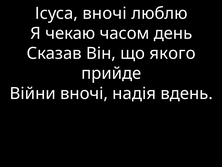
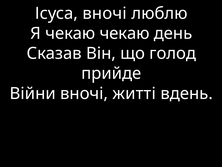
чекаю часом: часом -> чекаю (125, 33)
якого: якого -> голод (173, 53)
надія: надія -> житті (134, 93)
